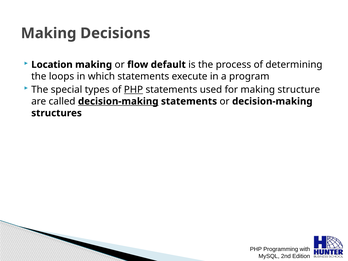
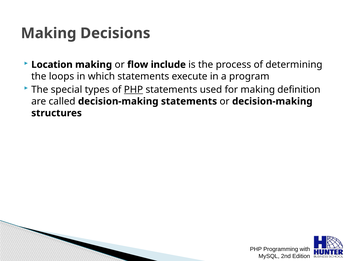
default: default -> include (168, 65)
structure: structure -> definition (299, 90)
decision-making underline: present -> none (118, 101)
